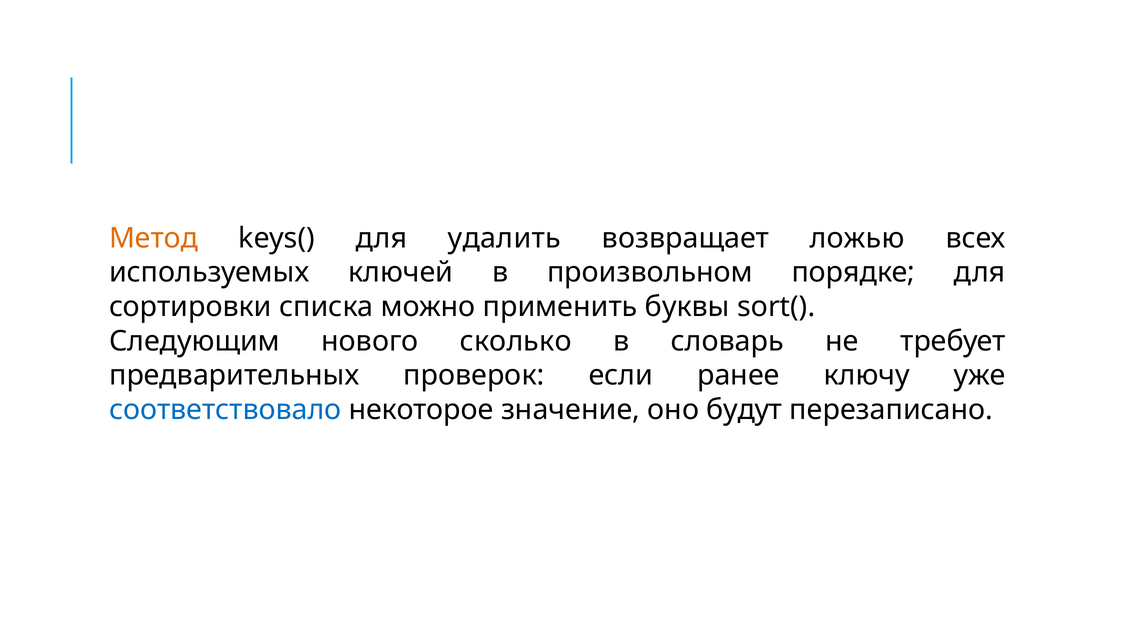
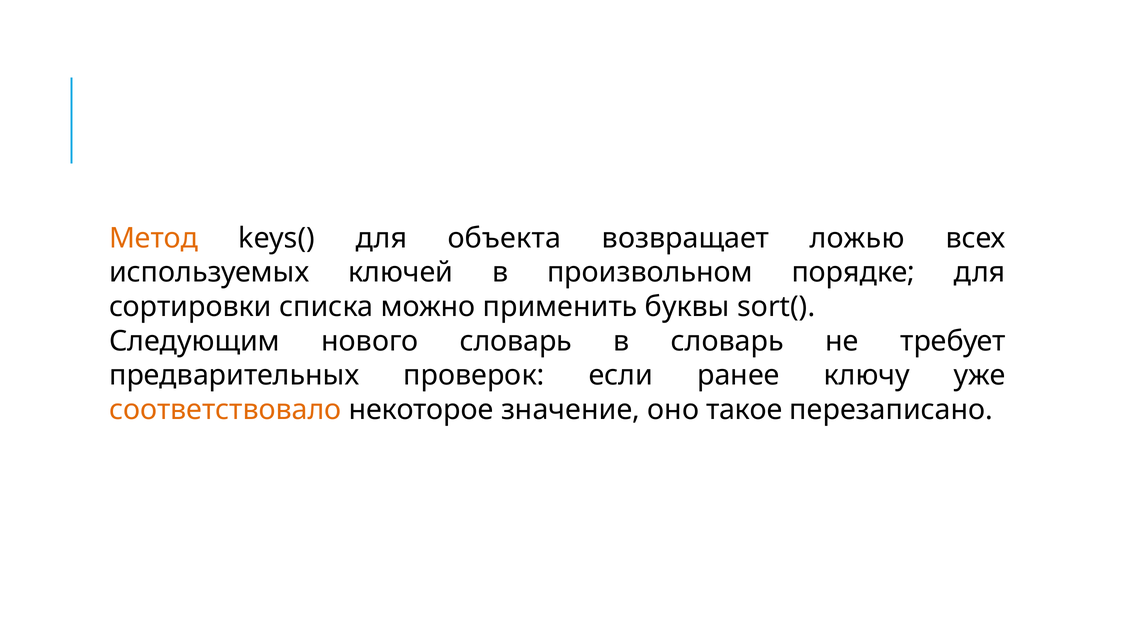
удалить: удалить -> объекта (504, 238)
нового сколько: сколько -> словарь (516, 342)
соответствовало colour: blue -> orange (225, 410)
будут: будут -> такое (744, 410)
